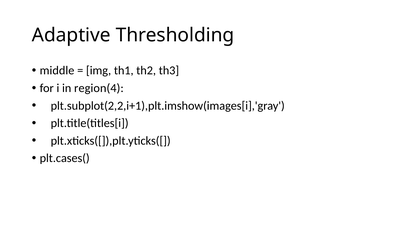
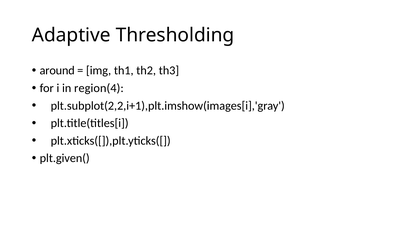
middle: middle -> around (57, 71)
plt.cases(: plt.cases( -> plt.given( (65, 158)
